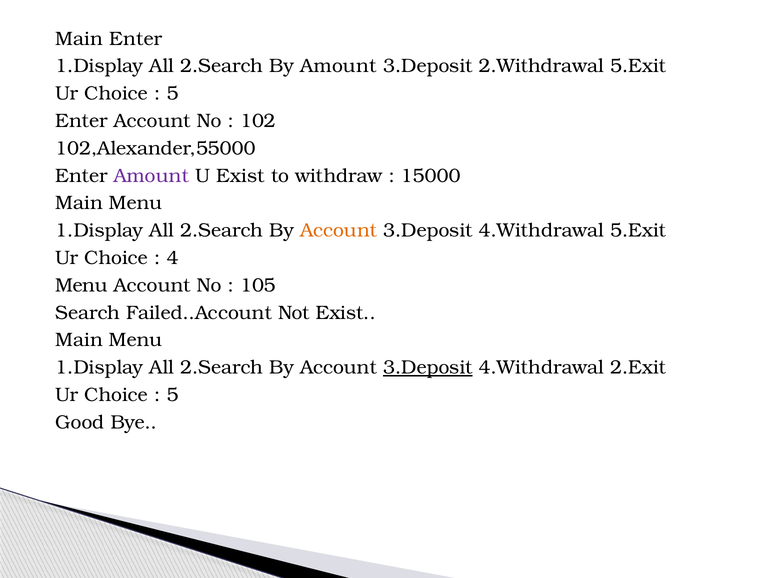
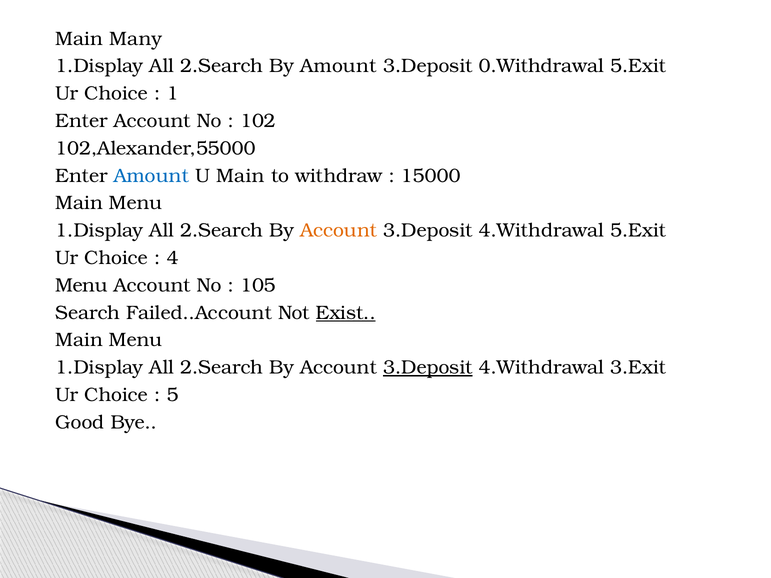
Main Enter: Enter -> Many (136, 39)
2.Withdrawal: 2.Withdrawal -> 0.Withdrawal (542, 66)
5: 5 -> 1 (172, 94)
Amount colour: purple -> blue (151, 176)
U Exist: Exist -> Main (240, 176)
Exist underline: none -> present (346, 313)
2.Exit: 2.Exit -> 3.Exit (638, 368)
